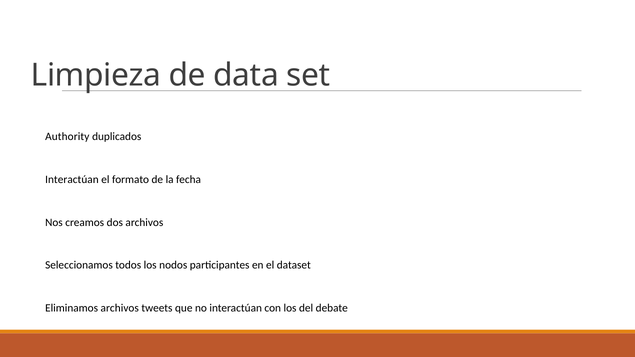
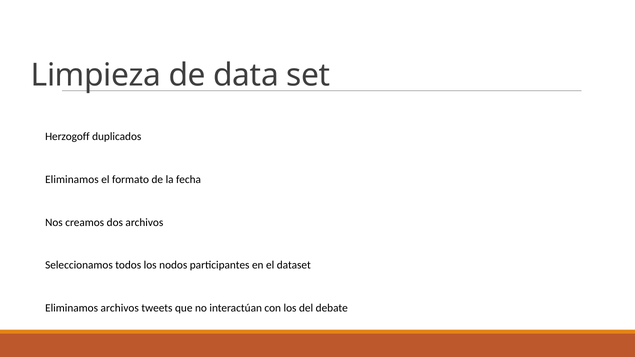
Authority: Authority -> Herzogoff (67, 137)
Interactúan: Interactúan -> Eliminamos (72, 180)
